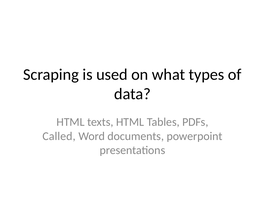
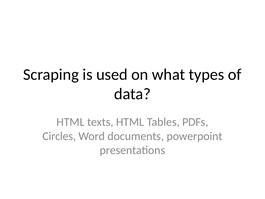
Called: Called -> Circles (59, 136)
